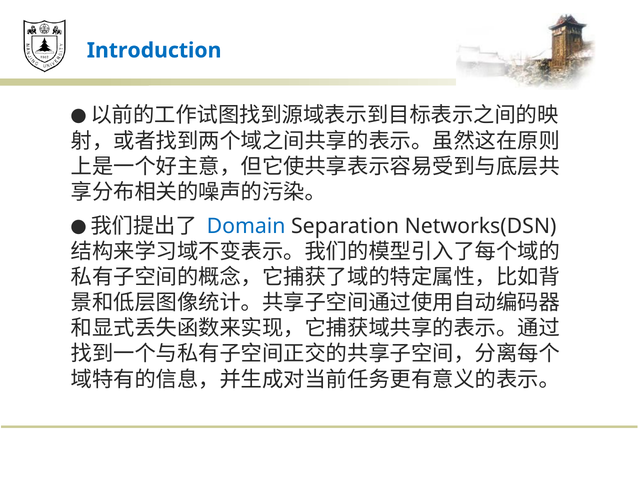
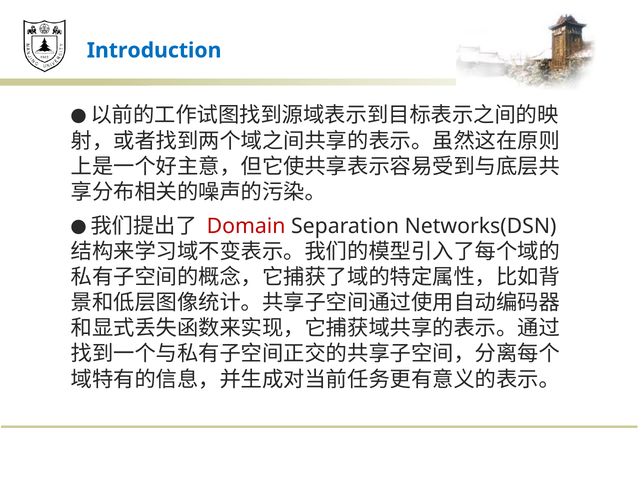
Domain colour: blue -> red (246, 226)
